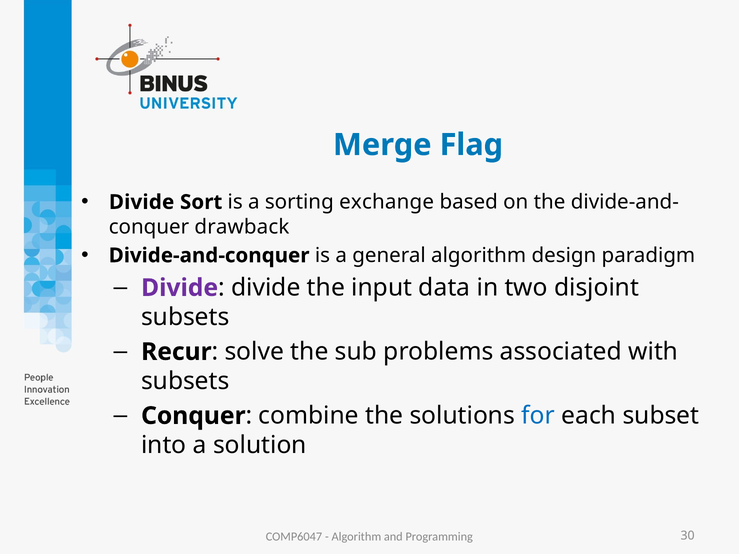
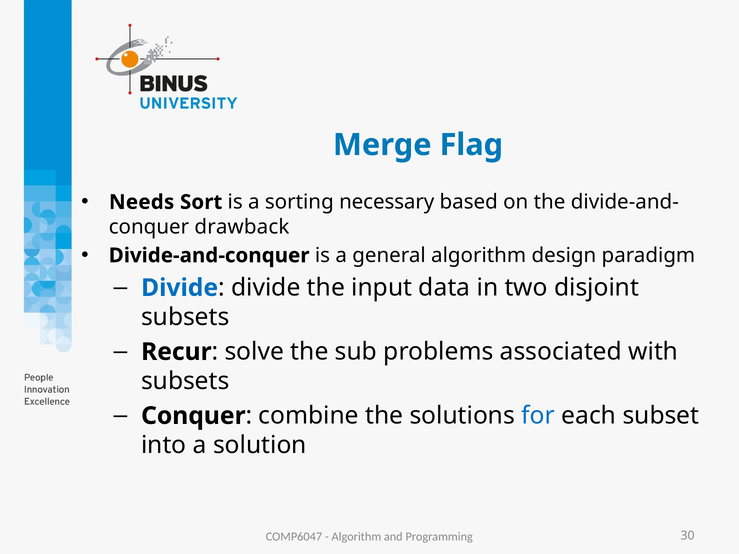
Divide: Divide -> Needs (142, 202)
exchange: exchange -> necessary (387, 202)
Divide colour: purple -> blue (180, 288)
